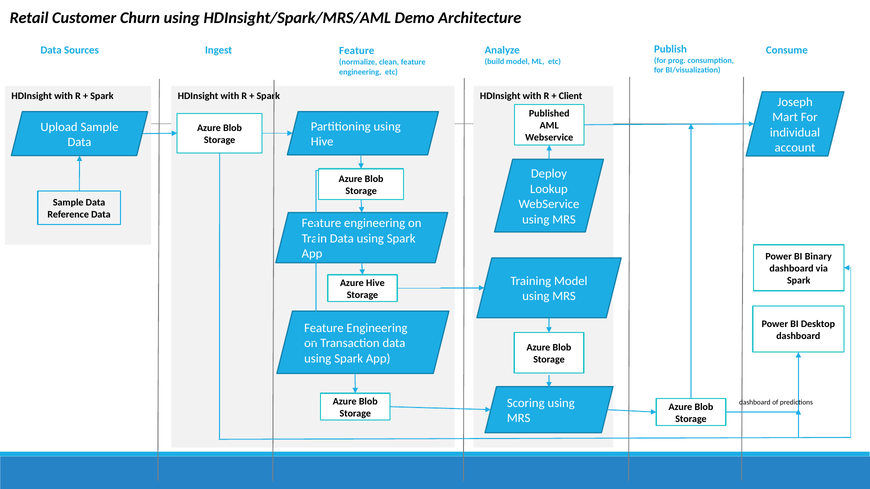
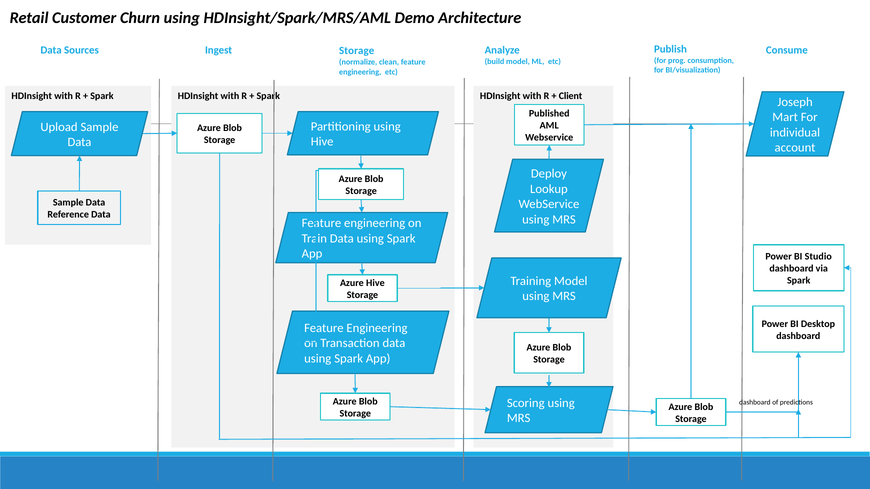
Ingest Feature: Feature -> Storage (357, 51)
Binary: Binary -> Studio (818, 257)
